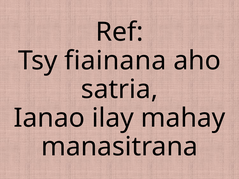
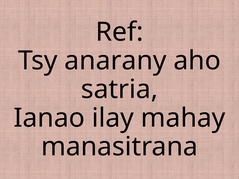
fiainana: fiainana -> anarany (115, 61)
